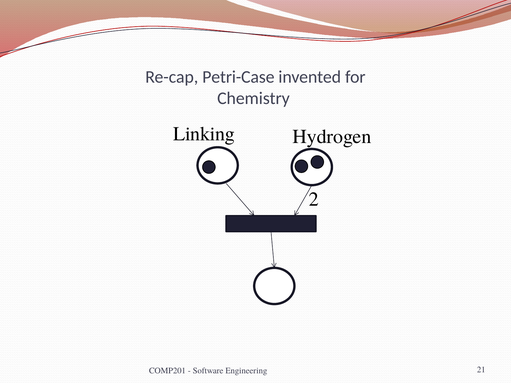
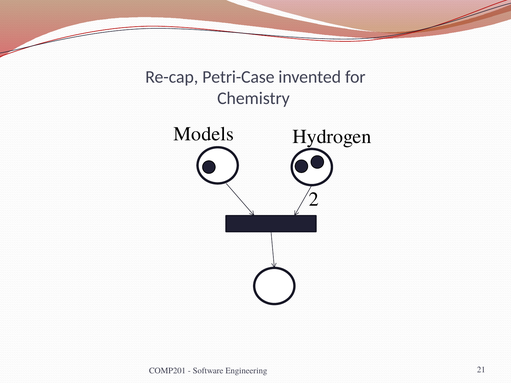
Linking: Linking -> Models (204, 134)
